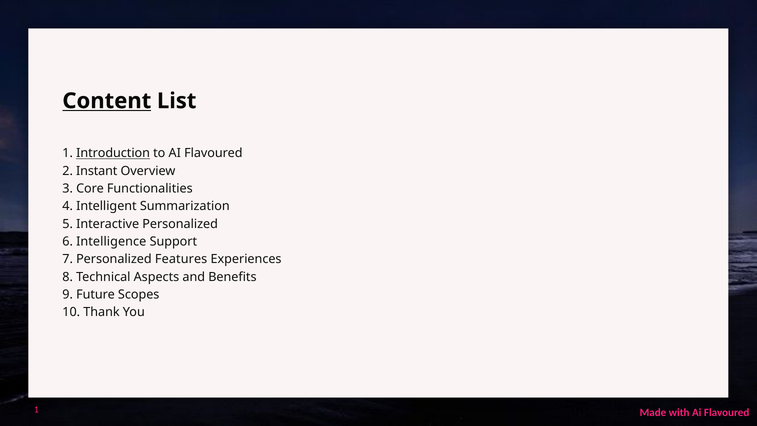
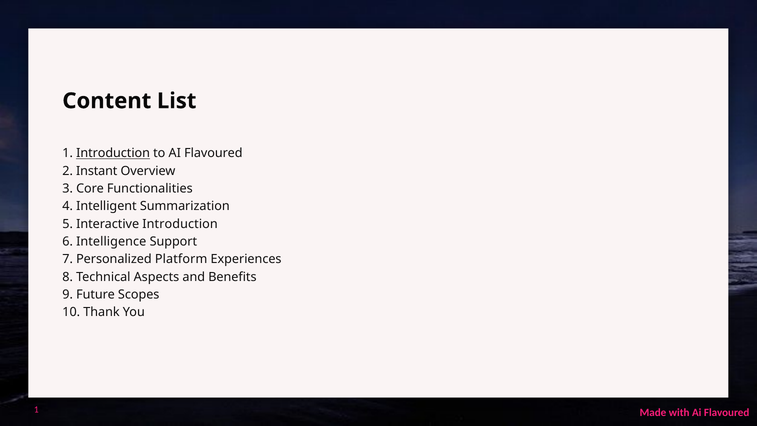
Content underline: present -> none (107, 101)
Interactive Personalized: Personalized -> Introduction (180, 224)
Features: Features -> Platform (181, 259)
